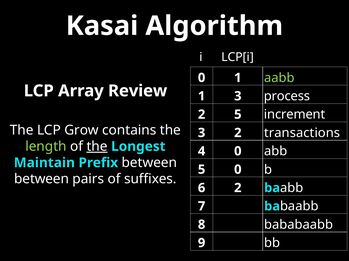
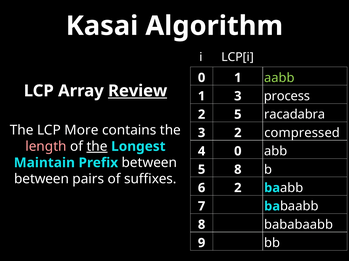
Review underline: none -> present (138, 91)
increment: increment -> racadabra (295, 115)
Grow: Grow -> More (81, 130)
transactions: transactions -> compressed (302, 133)
length colour: light green -> pink (46, 147)
5 0: 0 -> 8 (238, 170)
